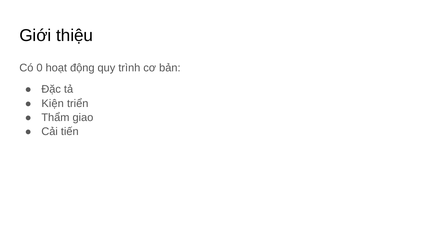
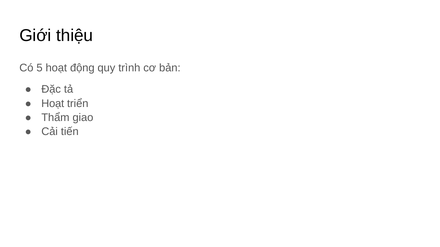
0: 0 -> 5 (40, 68)
Kiện: Kiện -> Hoạt (53, 104)
